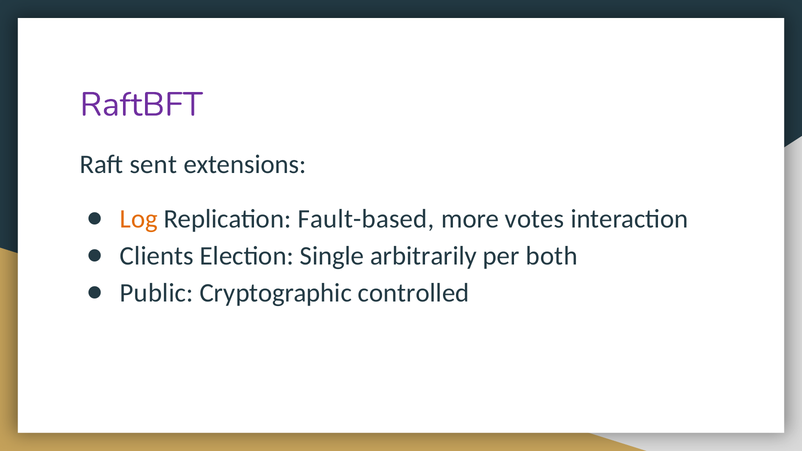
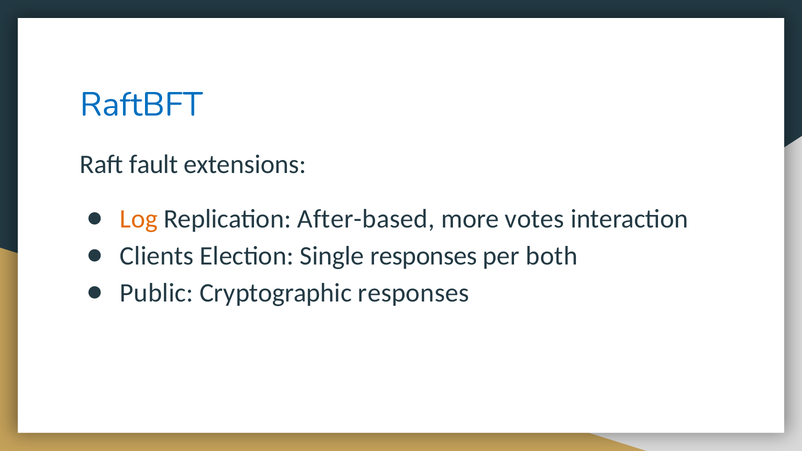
RaftBFT colour: purple -> blue (141, 105)
sent: sent -> fault (154, 164)
Fault-based: Fault-based -> After-based (366, 219)
Single arbitrarily: arbitrarily -> responses (424, 256)
Cryptographic controlled: controlled -> responses (414, 293)
